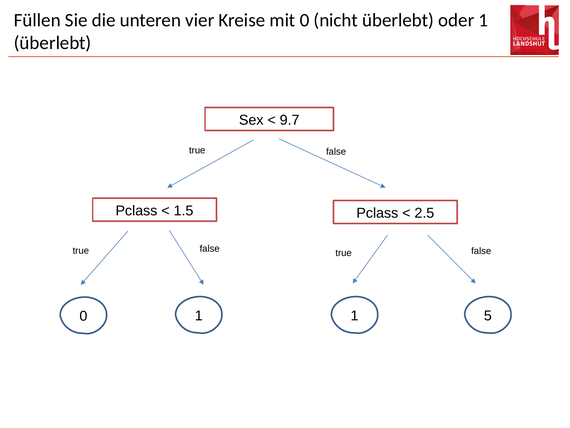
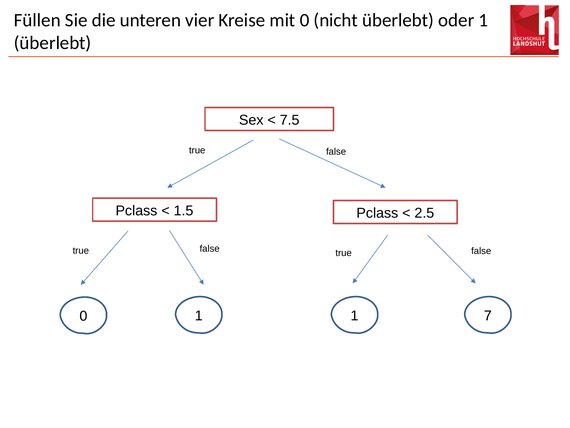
9.7: 9.7 -> 7.5 (290, 120)
5: 5 -> 7 (488, 315)
